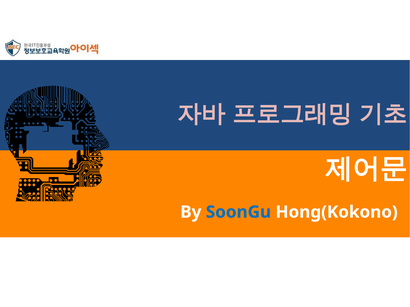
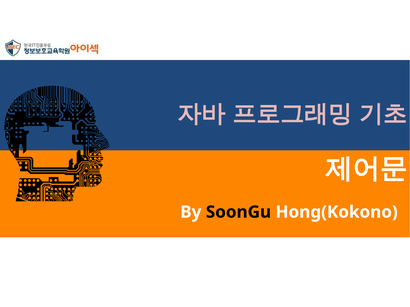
SoonGu colour: blue -> black (238, 212)
